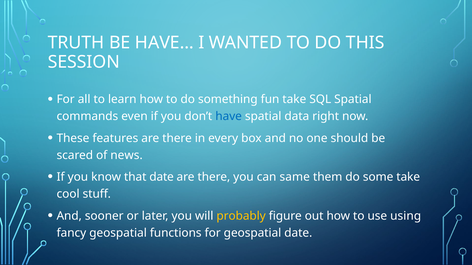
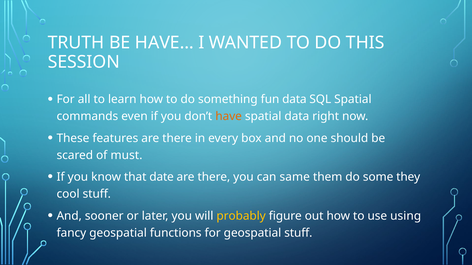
fun take: take -> data (294, 100)
have colour: blue -> orange (229, 117)
news: news -> must (126, 155)
some take: take -> they (408, 177)
geospatial date: date -> stuff (298, 233)
